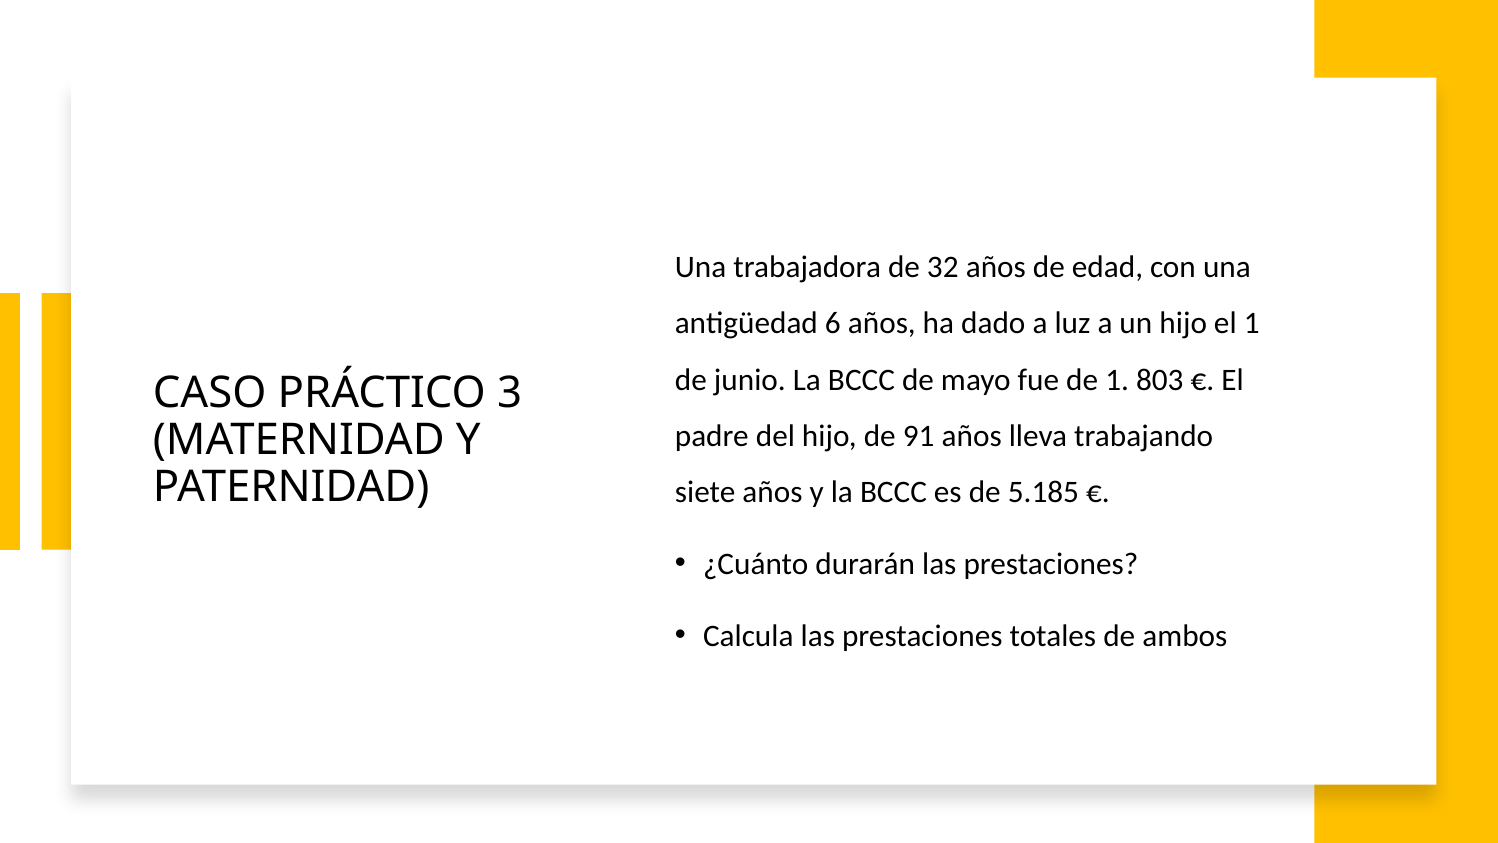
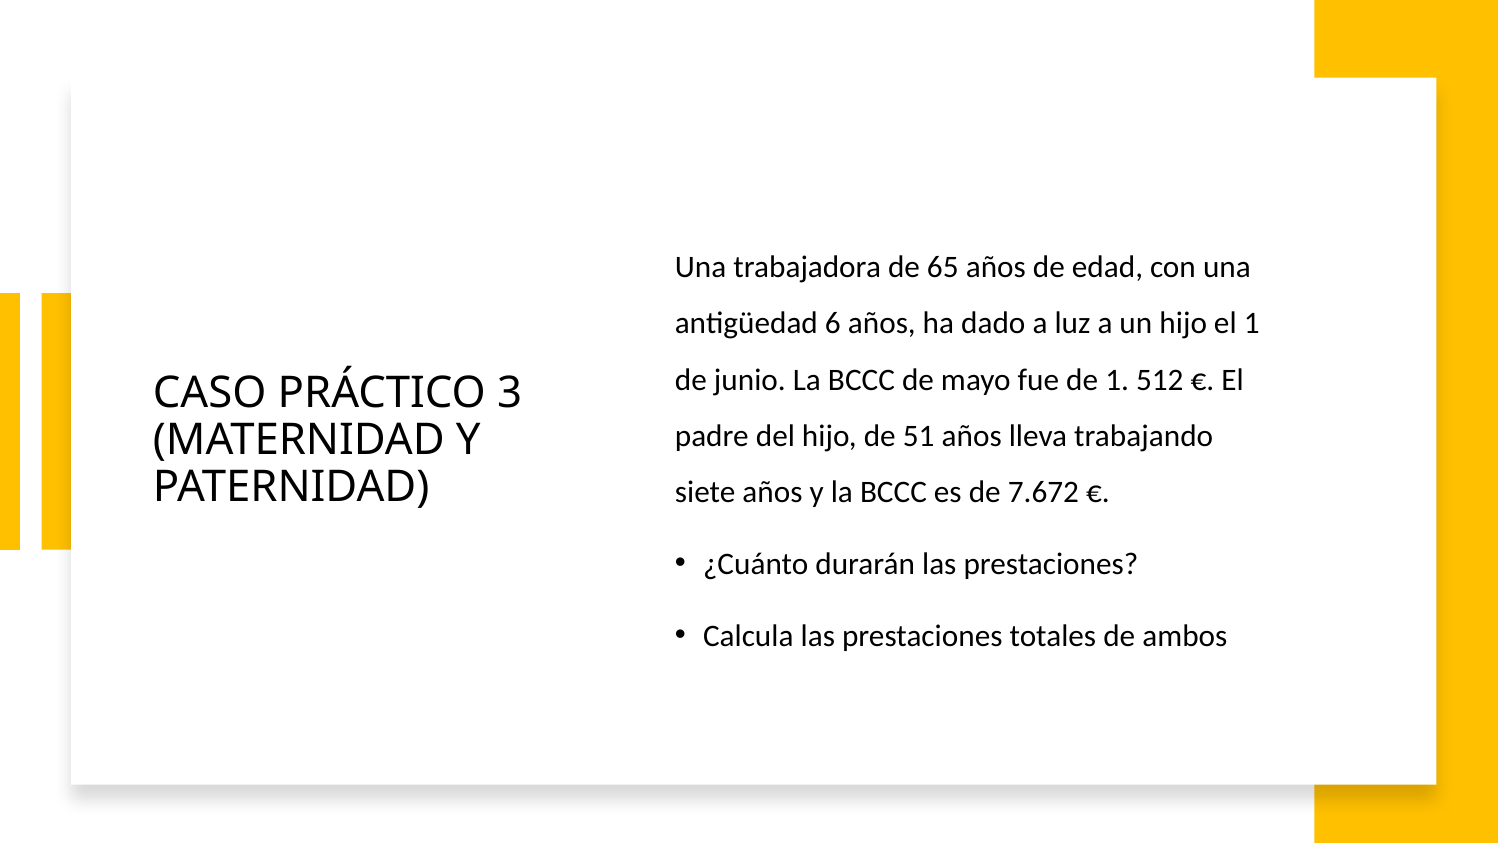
32: 32 -> 65 (943, 267)
803: 803 -> 512 (1160, 380)
91: 91 -> 51 (919, 436)
5.185: 5.185 -> 7.672 (1043, 492)
